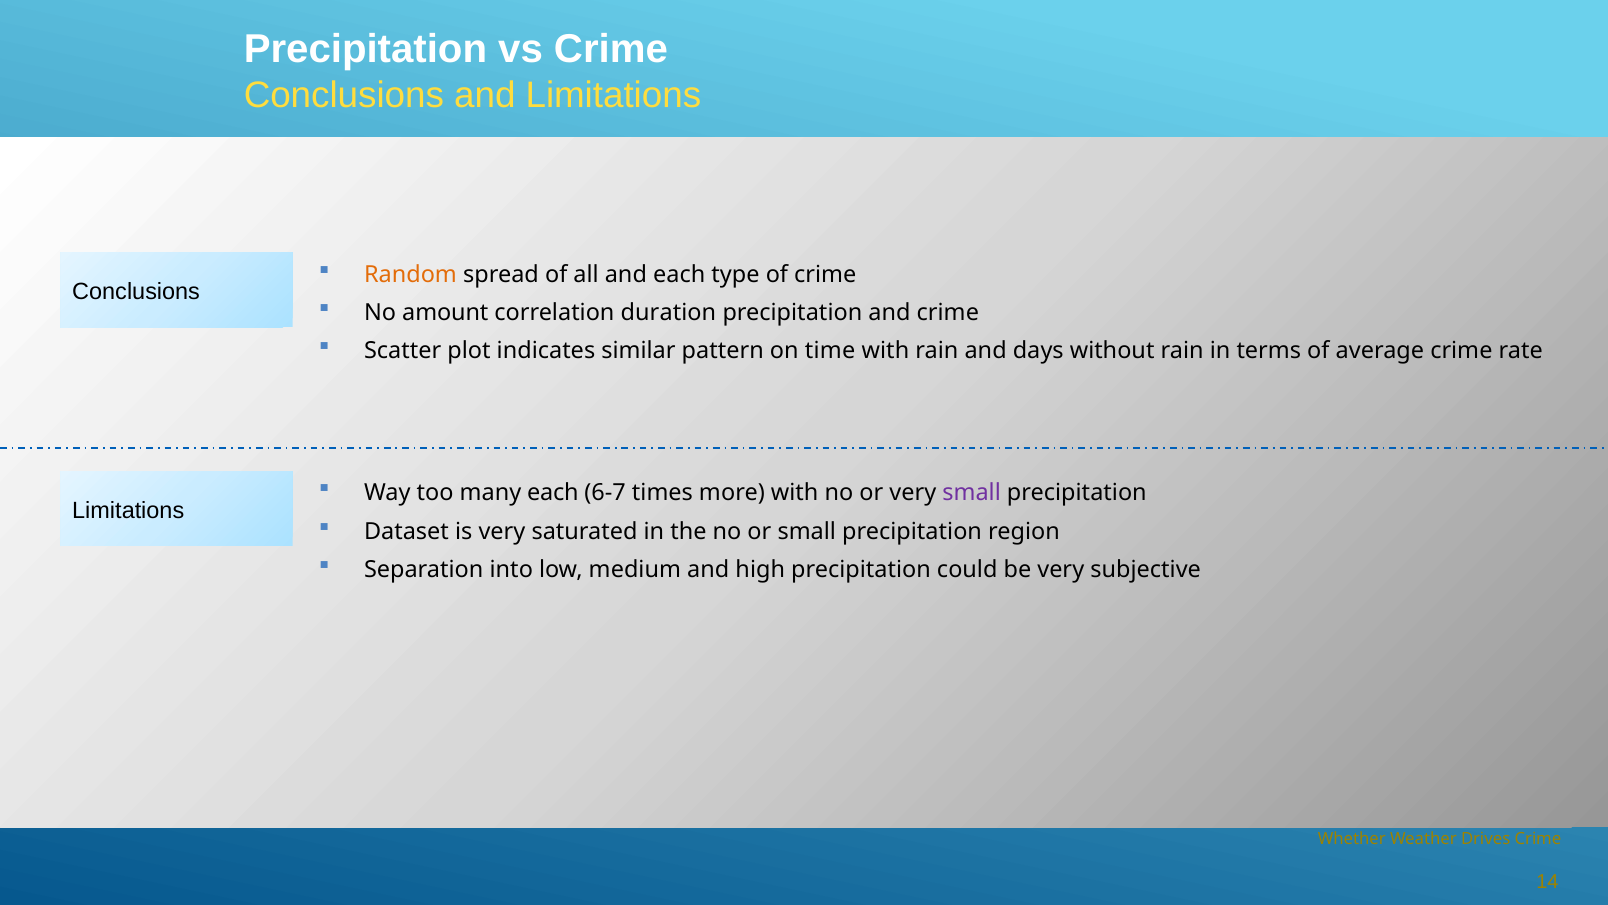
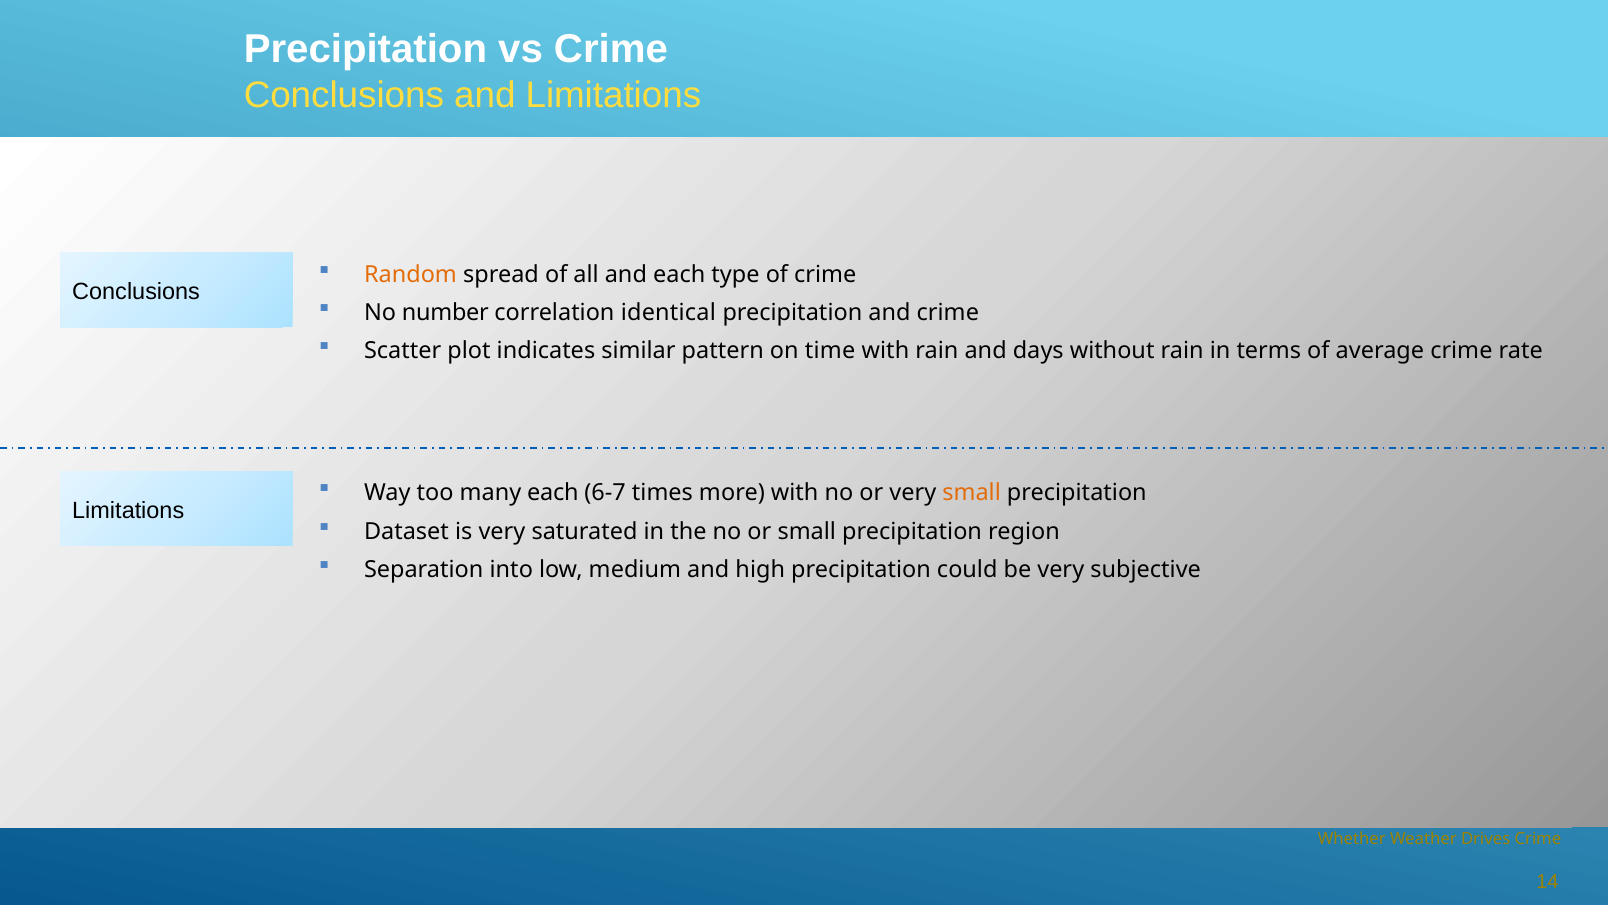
amount: amount -> number (445, 313)
duration: duration -> identical (668, 313)
small colour: purple -> orange (972, 493)
